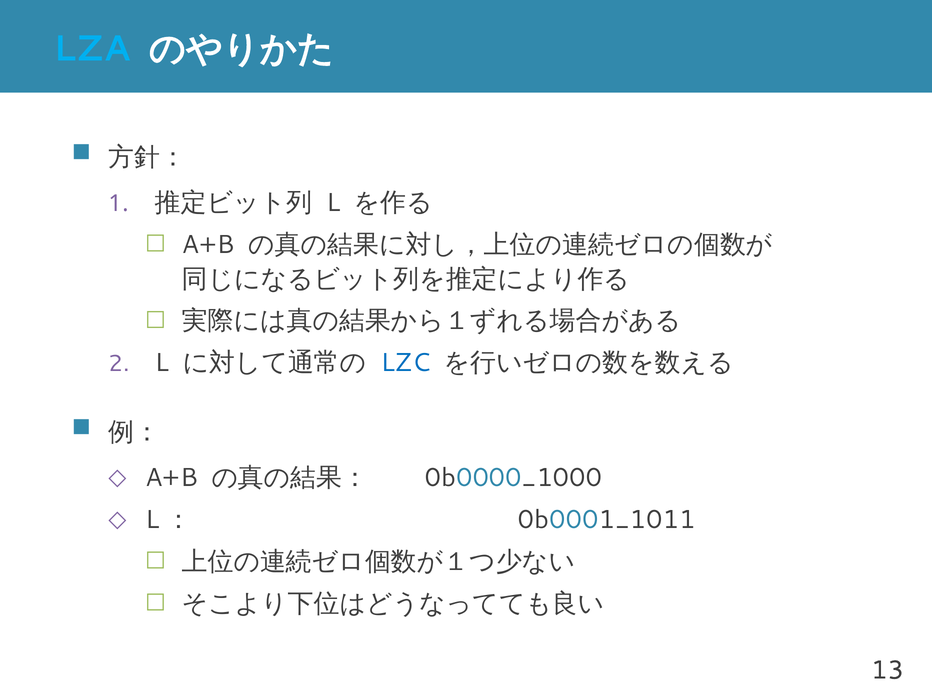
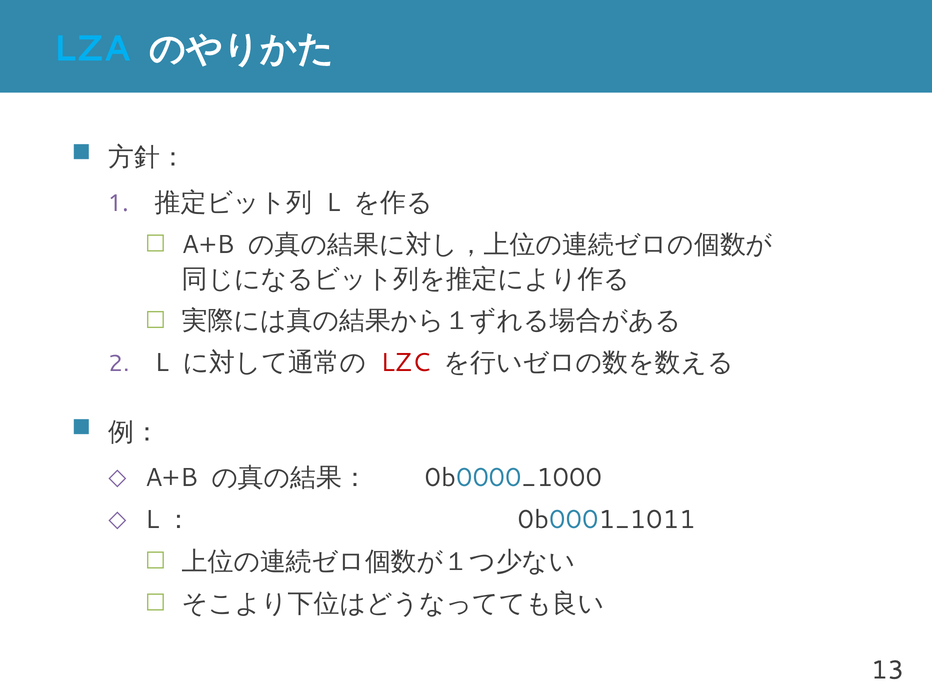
LZC colour: blue -> red (405, 363)
